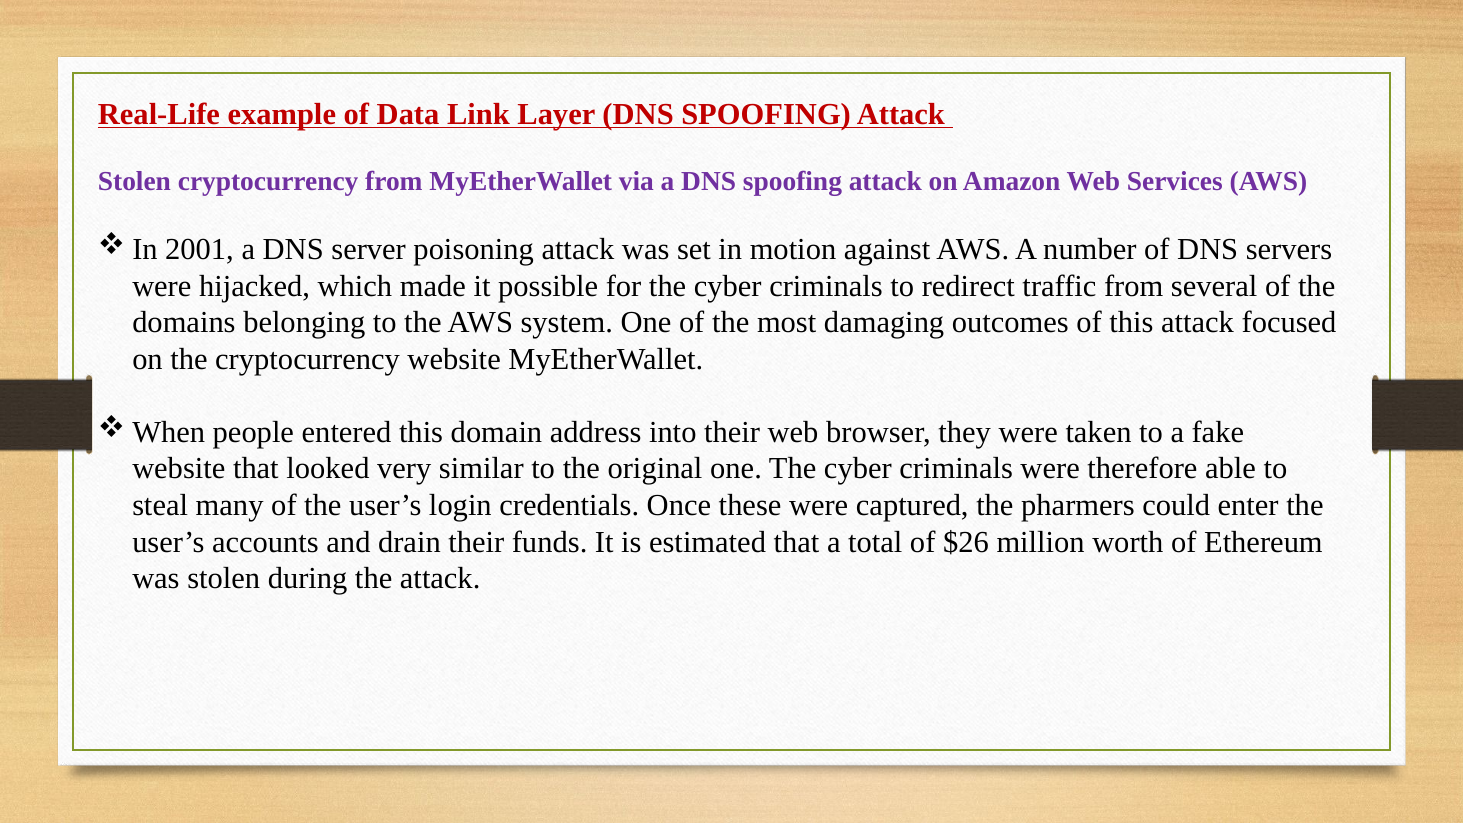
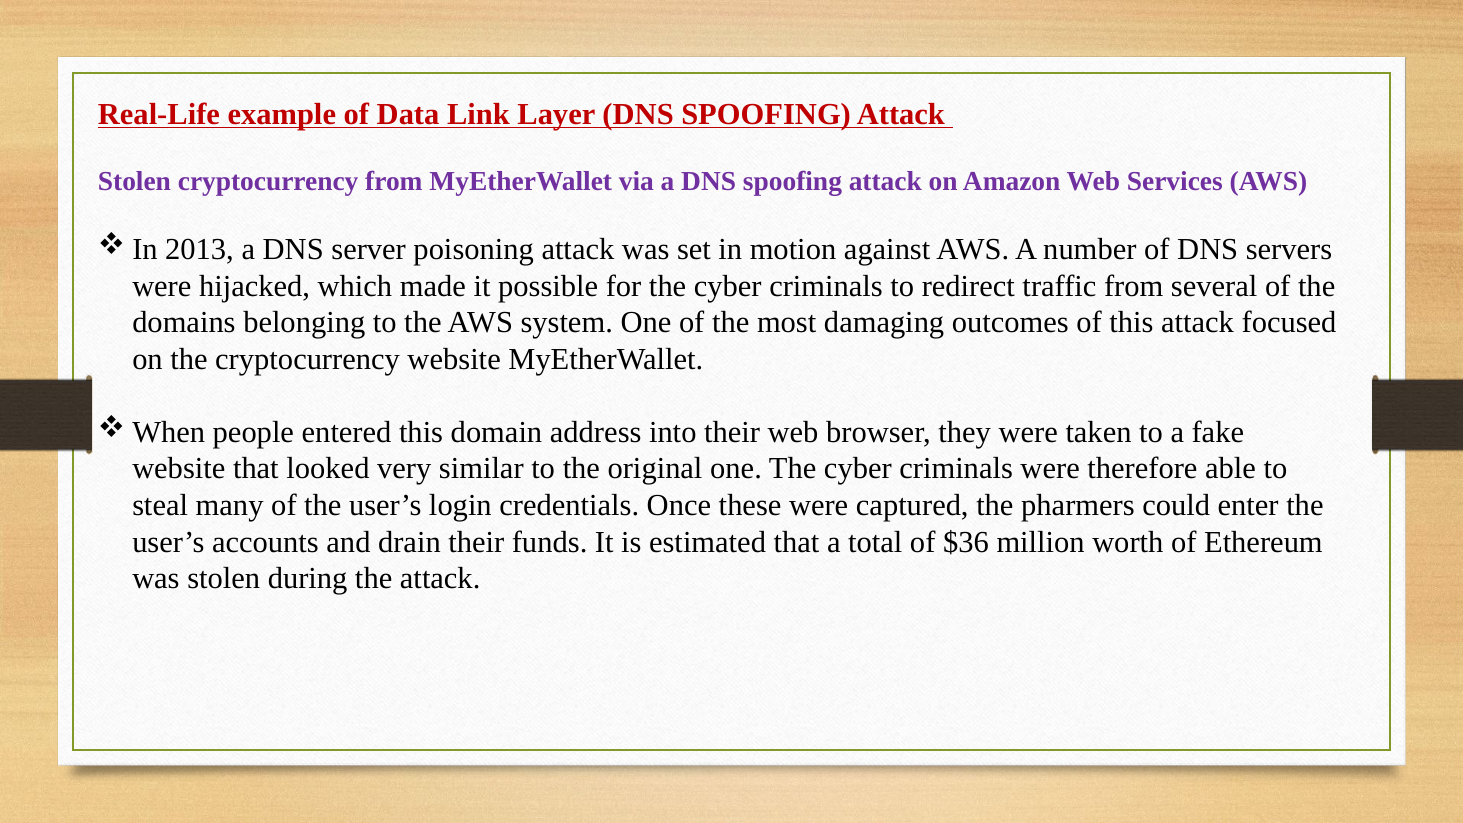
2001: 2001 -> 2013 (200, 249)
$26: $26 -> $36 (966, 542)
